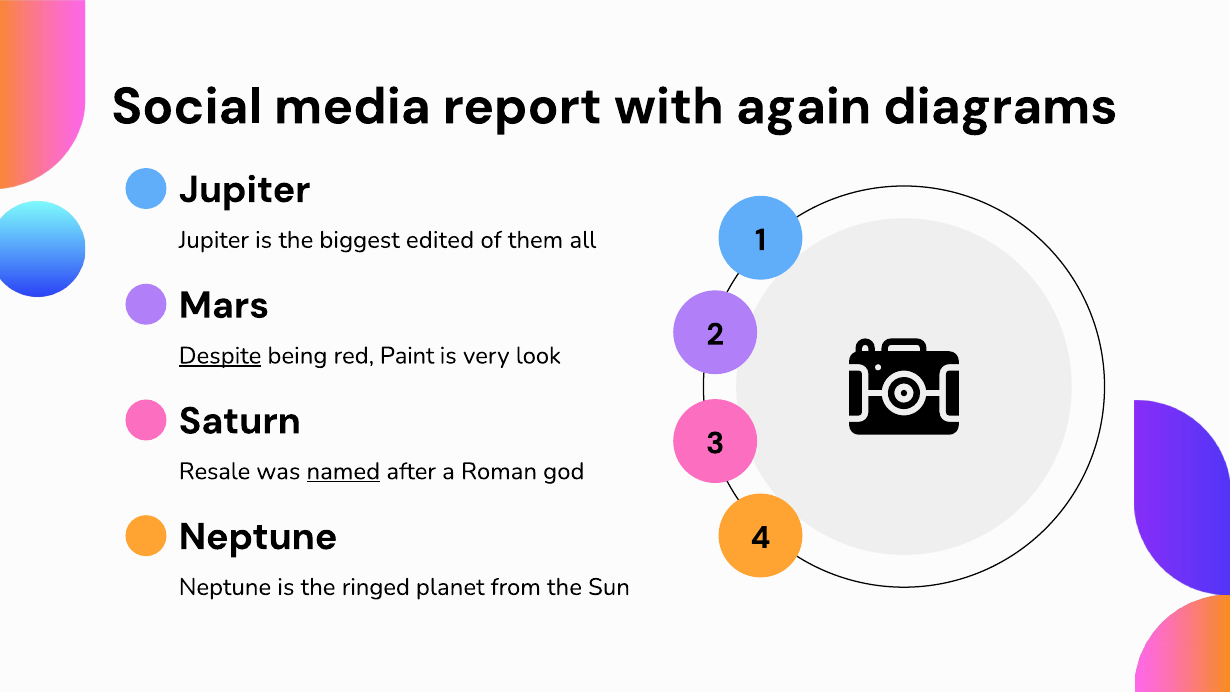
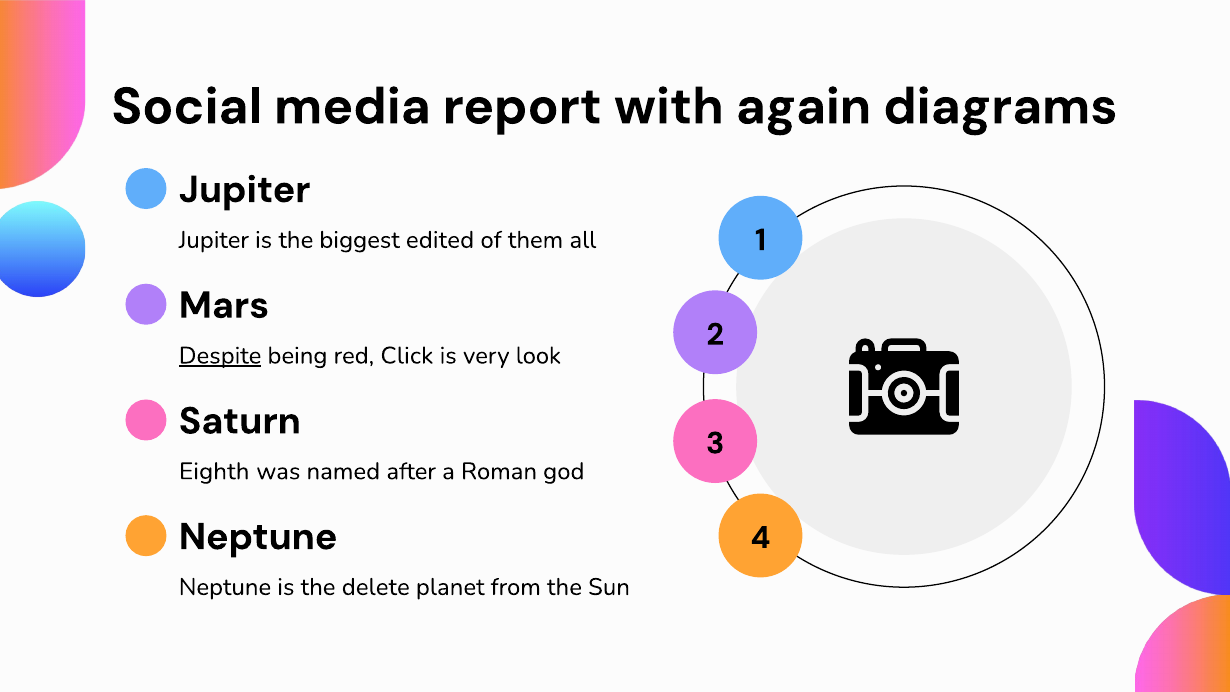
Paint: Paint -> Click (407, 356)
Resale: Resale -> Eighth (214, 471)
named underline: present -> none (343, 471)
ringed: ringed -> delete (376, 587)
